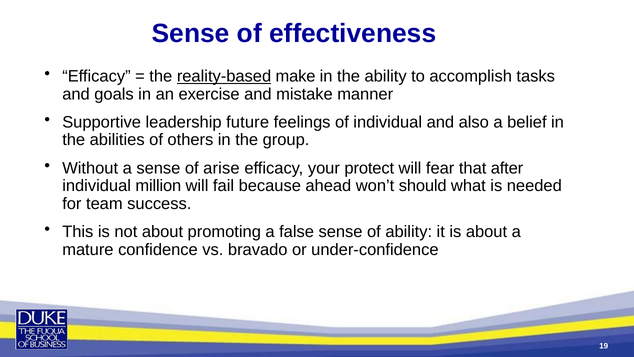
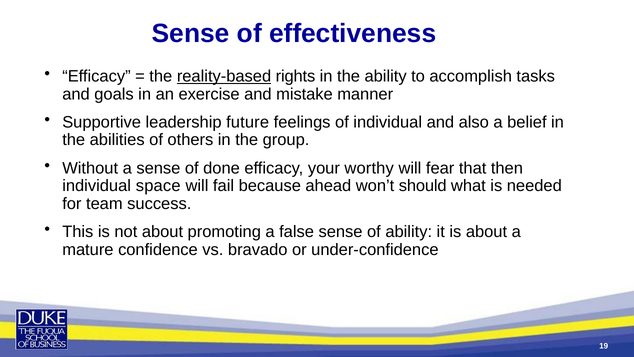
make: make -> rights (295, 76)
arise: arise -> done (222, 168)
protect: protect -> worthy (369, 168)
after: after -> then (507, 168)
million: million -> space (158, 186)
